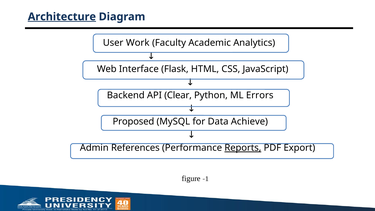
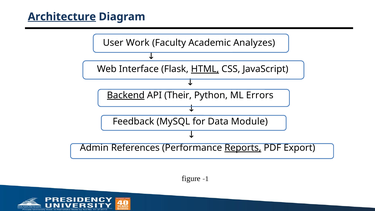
Analytics: Analytics -> Analyzes (254, 43)
HTML underline: none -> present (205, 69)
Backend underline: none -> present (126, 95)
Clear: Clear -> Their (178, 95)
Proposed: Proposed -> Feedback (133, 122)
Achieve: Achieve -> Module (249, 122)
